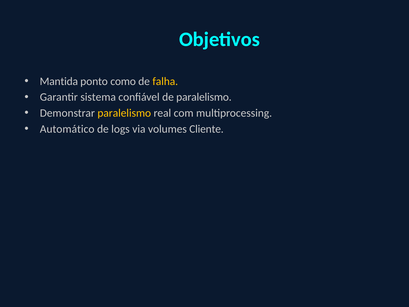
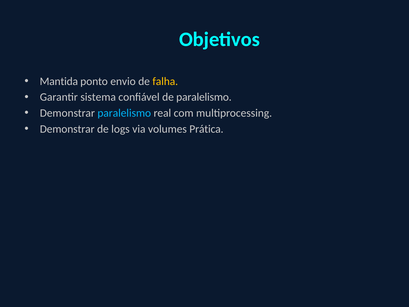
como: como -> envio (123, 81)
paralelismo colour: yellow -> light blue (124, 113)
Automático: Automático -> Demonstrar (67, 129)
Cliente: Cliente -> Prática (206, 129)
